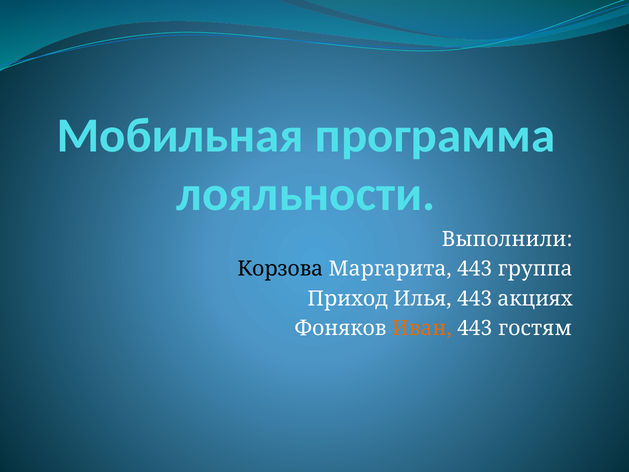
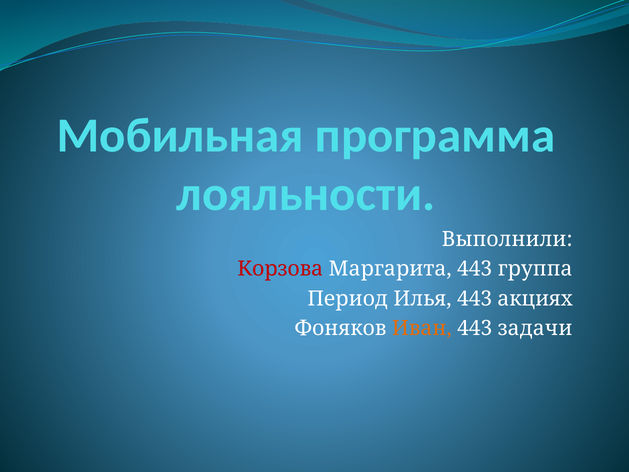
Корзова colour: black -> red (280, 269)
Приход: Приход -> Период (348, 299)
гостям: гостям -> задачи (535, 328)
